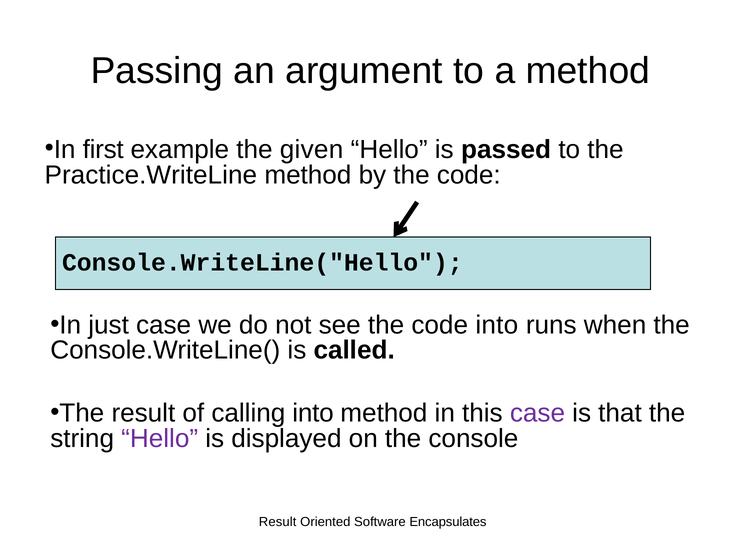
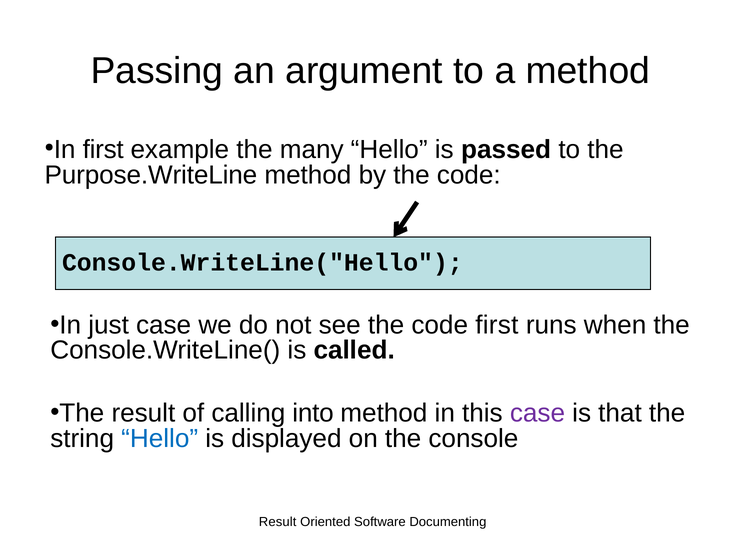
given: given -> many (312, 150)
Practice.WriteLine: Practice.WriteLine -> Purpose.WriteLine (151, 175)
code into: into -> first (497, 325)
Hello colour: purple -> blue (160, 438)
Encapsulates: Encapsulates -> Documenting (448, 522)
